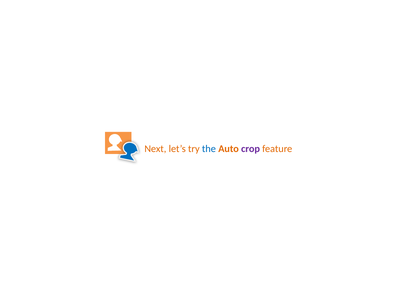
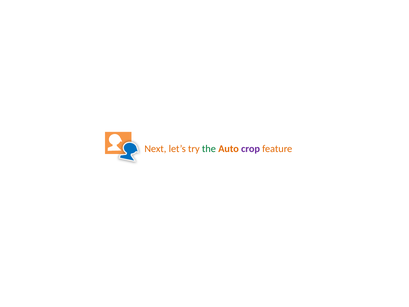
the colour: blue -> green (209, 149)
